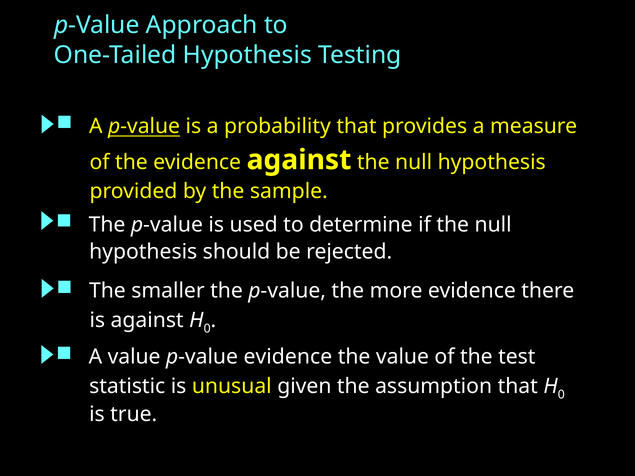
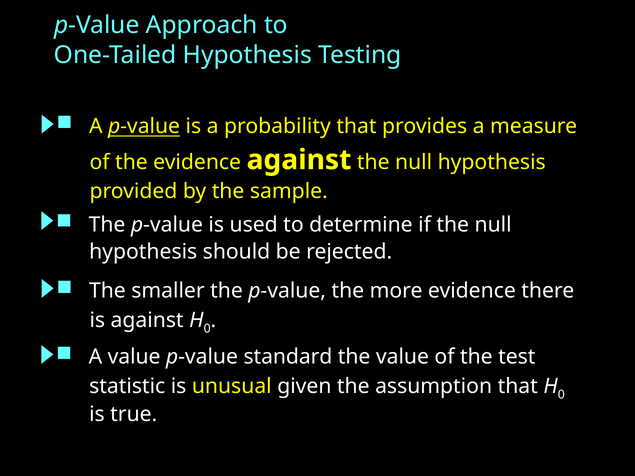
p-value evidence: evidence -> standard (288, 357)
